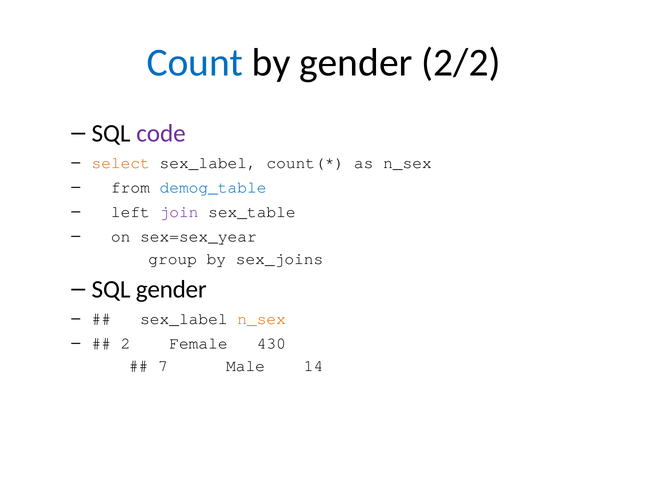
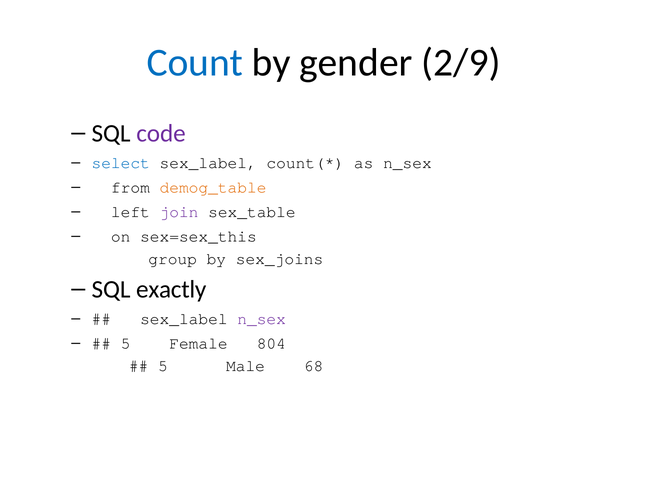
2/2: 2/2 -> 2/9 (461, 63)
select colour: orange -> blue (121, 163)
demog_table colour: blue -> orange (213, 187)
sex=sex_year: sex=sex_year -> sex=sex_this (198, 236)
SQL gender: gender -> exactly (171, 289)
n_sex colour: orange -> purple (262, 319)
2: 2 -> 5 (126, 343)
430: 430 -> 804 (271, 343)
7: 7 -> 5 (163, 366)
14: 14 -> 68 (314, 366)
